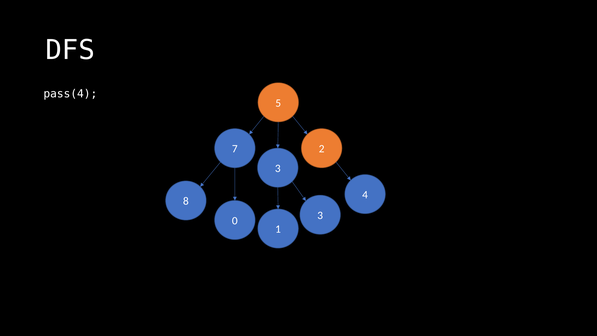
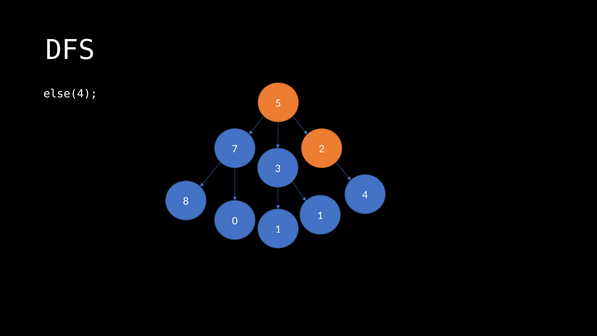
pass(4: pass(4 -> else(4 (70, 94)
0 3: 3 -> 1 (320, 215)
